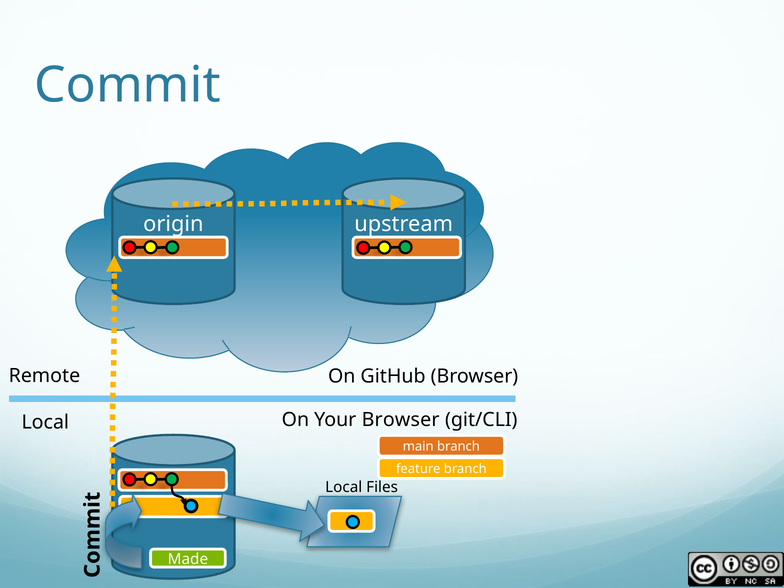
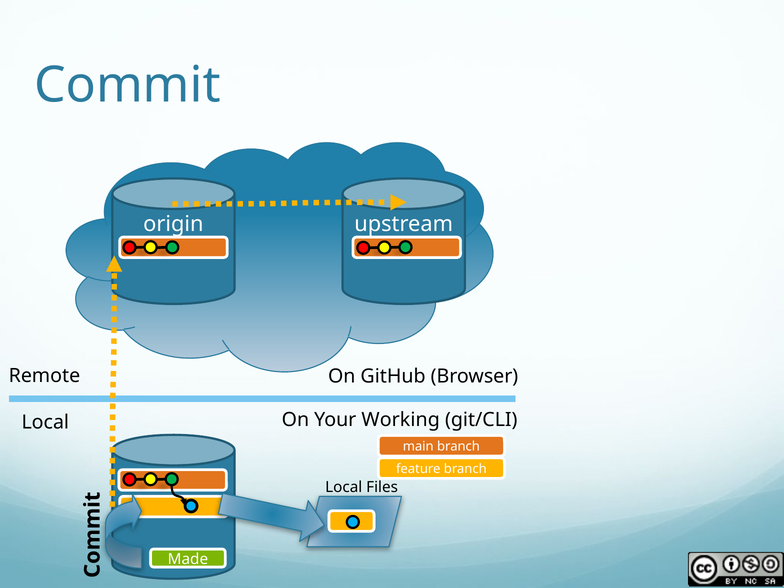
Your Browser: Browser -> Working (401, 420)
